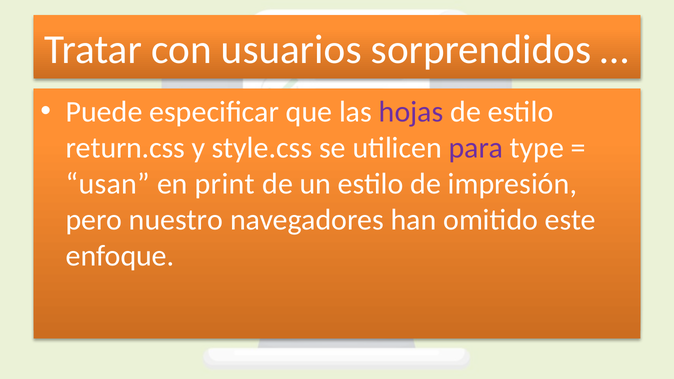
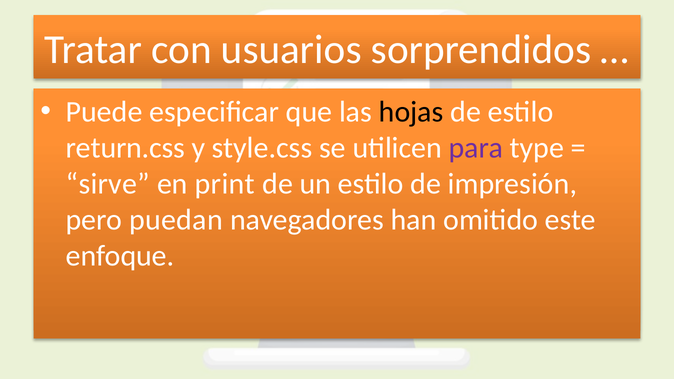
hojas colour: purple -> black (411, 112)
usan: usan -> sirve (108, 184)
nuestro: nuestro -> puedan (176, 220)
